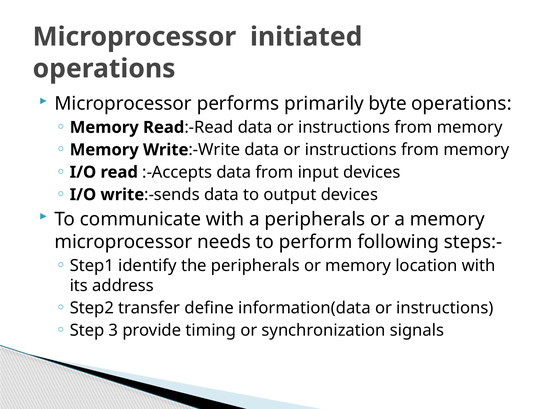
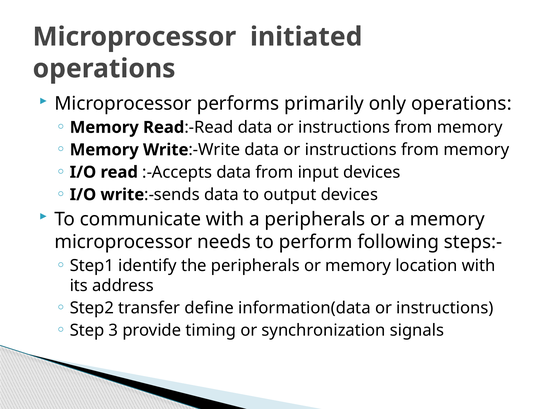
byte: byte -> only (388, 104)
